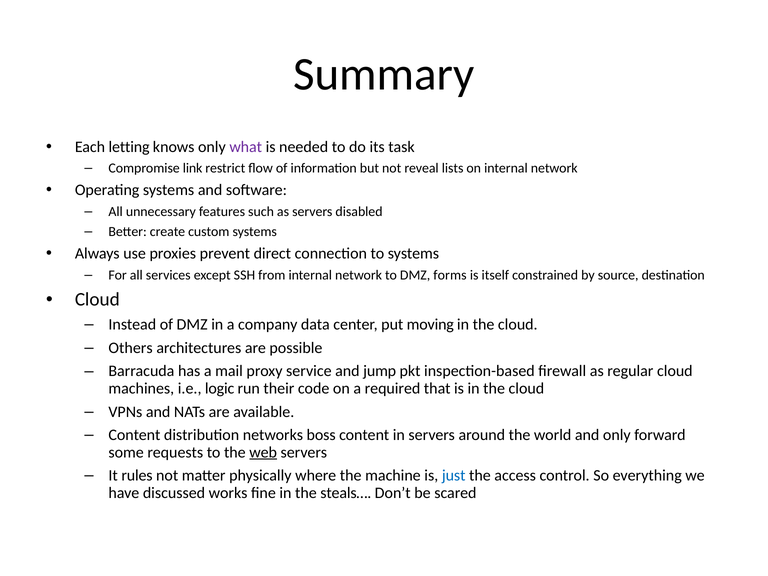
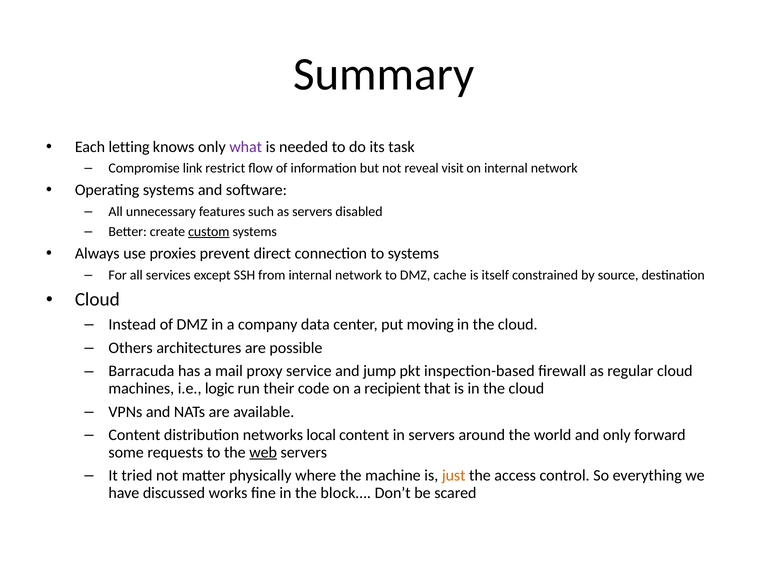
lists: lists -> visit (453, 168)
custom underline: none -> present (209, 232)
forms: forms -> cache (450, 275)
required: required -> recipient (393, 388)
boss: boss -> local (321, 435)
rules: rules -> tried (137, 476)
just colour: blue -> orange (454, 476)
steals…: steals… -> block… (346, 493)
